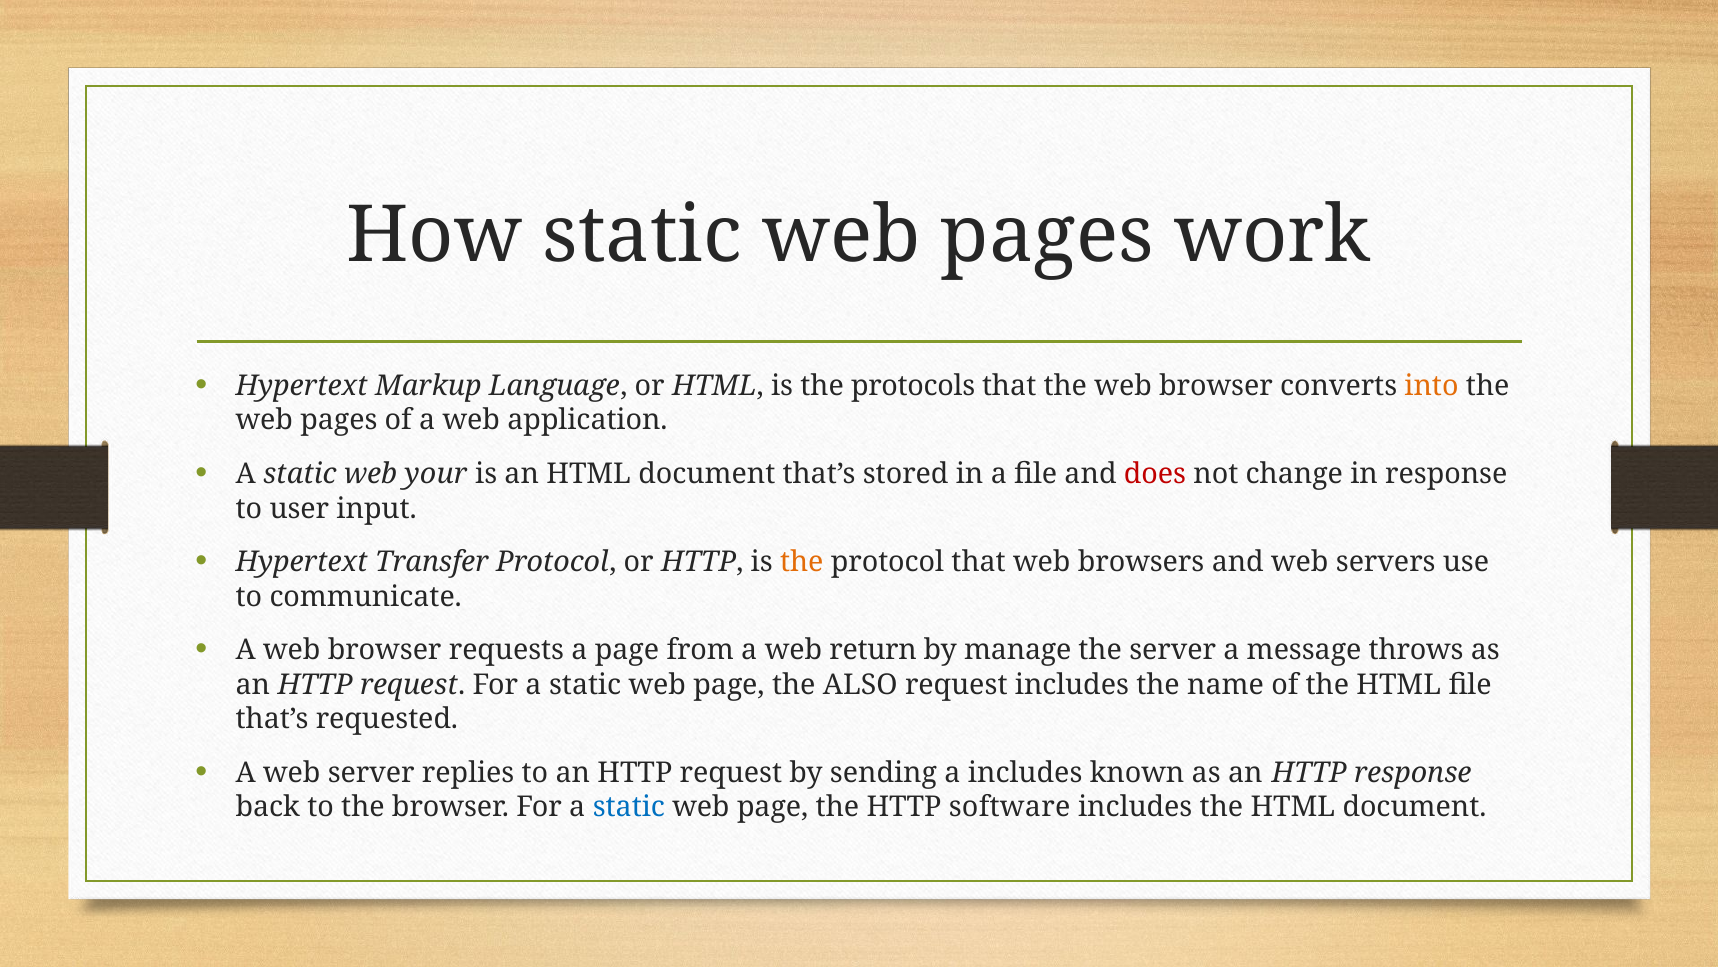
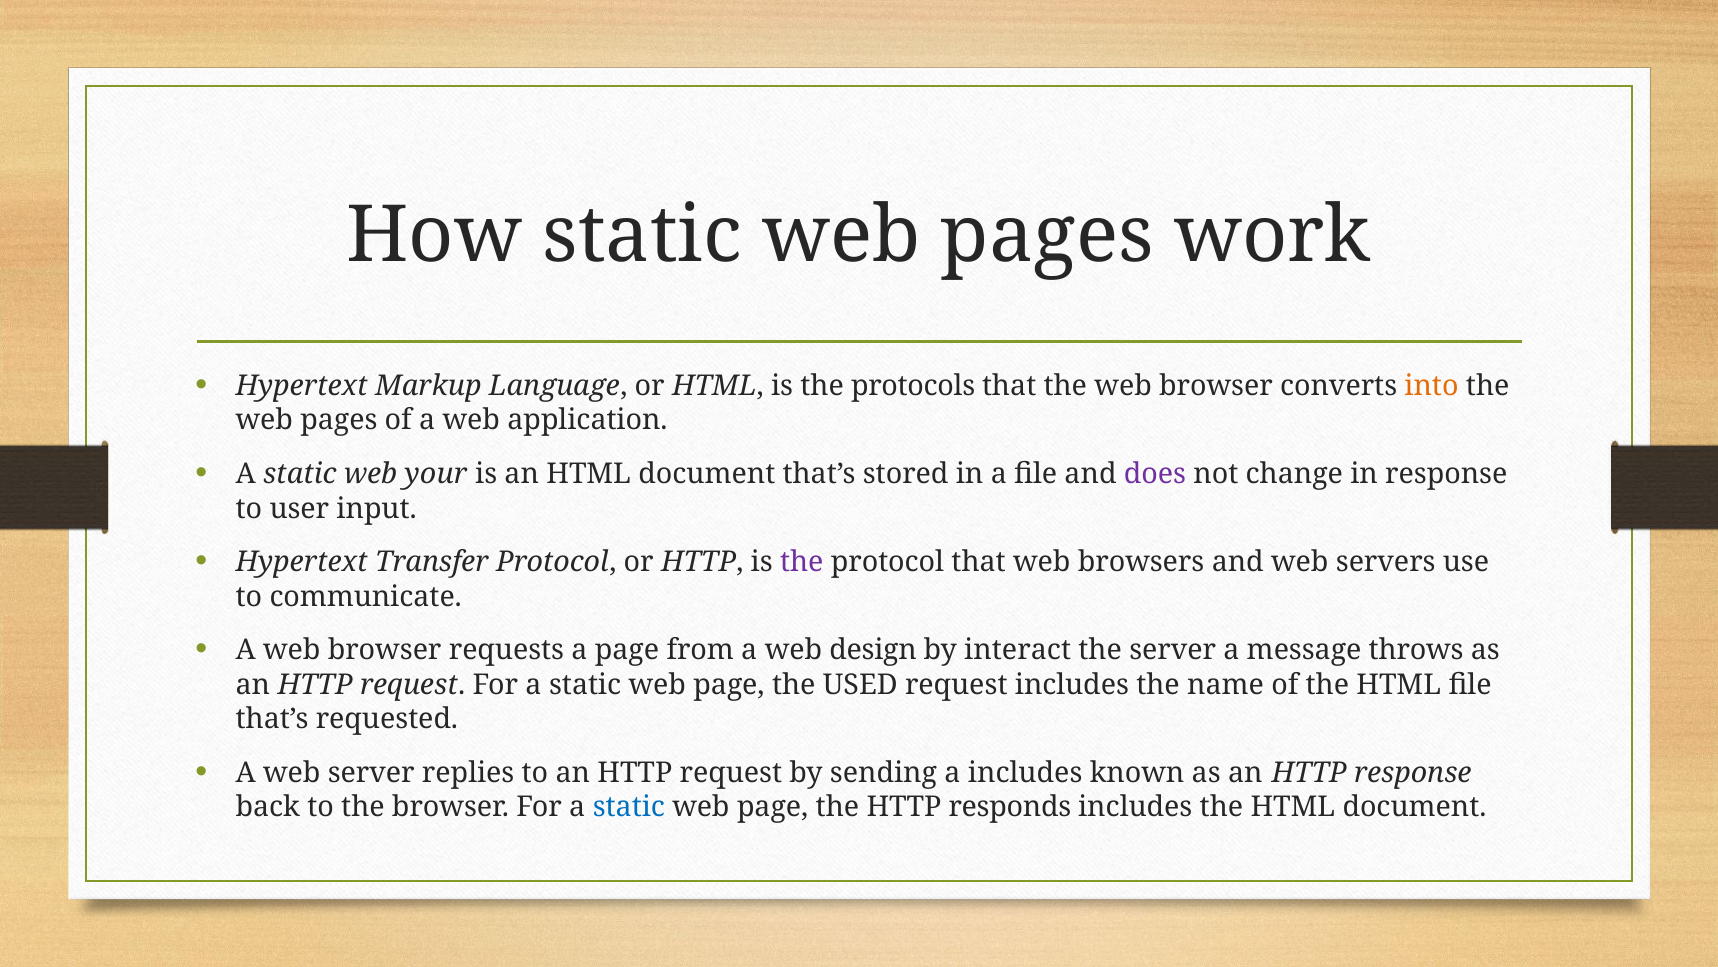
does colour: red -> purple (1155, 474)
the colour: orange -> purple (802, 562)
return: return -> design (873, 650)
manage: manage -> interact (1018, 650)
ALSO: ALSO -> USED (860, 684)
software: software -> responds (1010, 807)
